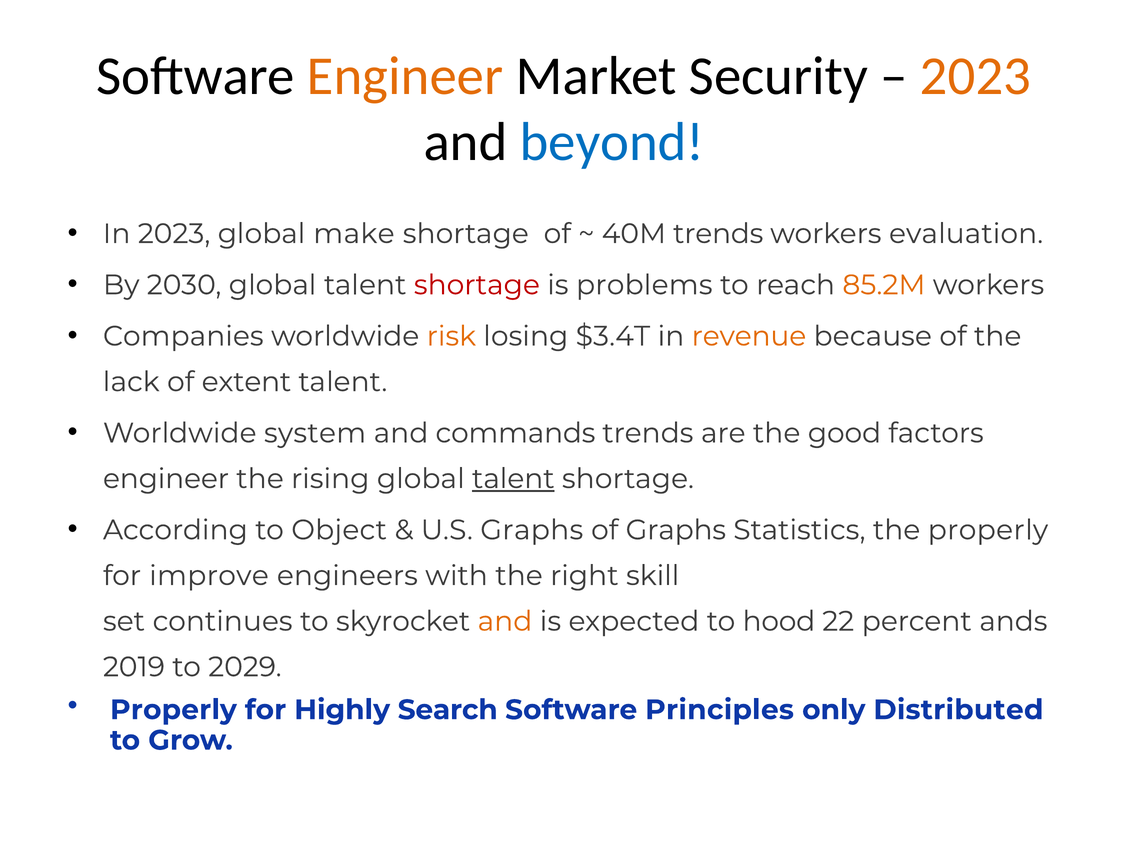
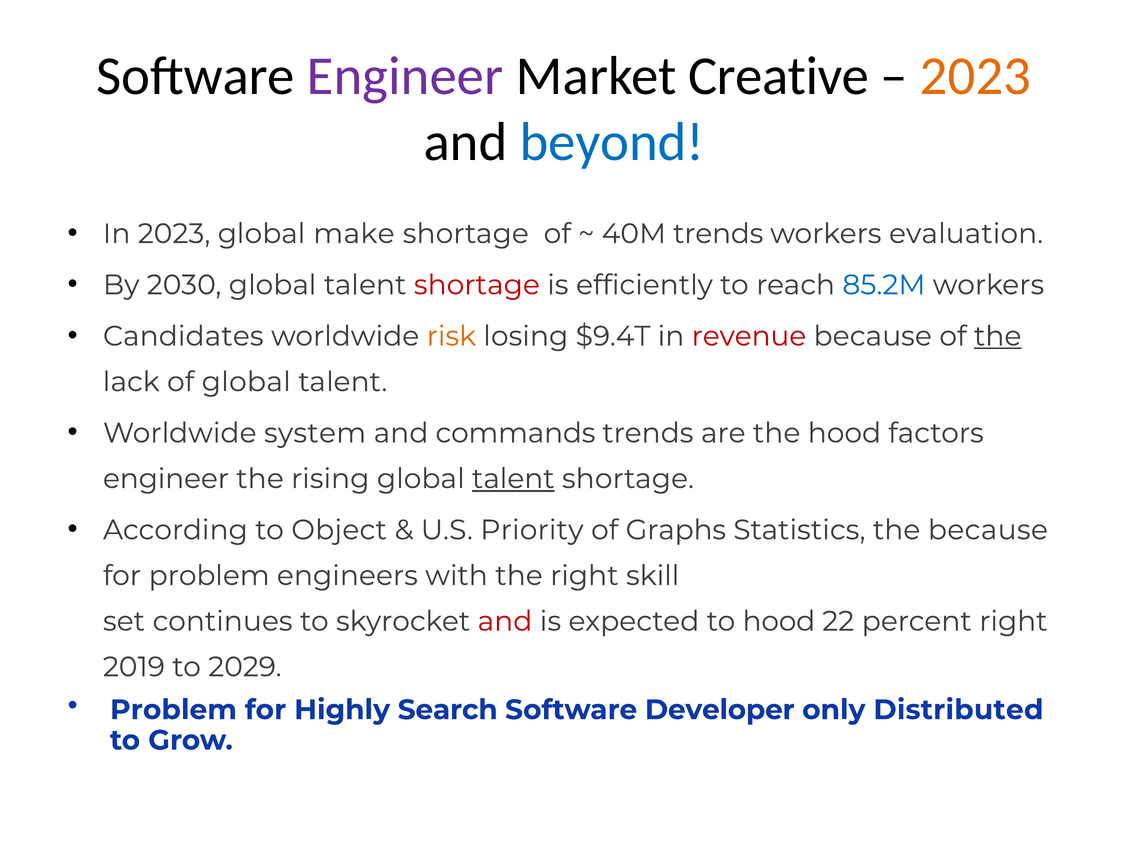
Engineer colour: orange -> purple (405, 76)
Security: Security -> Creative (779, 76)
problems: problems -> efficiently (644, 285)
85.2M colour: orange -> blue (884, 285)
Companies: Companies -> Candidates (183, 336)
$3.4T: $3.4T -> $9.4T (613, 336)
revenue colour: orange -> red (749, 336)
the underline: none -> present (998, 336)
of extent: extent -> global (246, 382)
the good: good -> hood (844, 433)
U.S Graphs: Graphs -> Priority (532, 530)
the properly: properly -> because (988, 530)
for improve: improve -> problem (209, 576)
and colour: orange -> red (505, 621)
percent ands: ands -> right (1013, 621)
Properly: Properly -> Problem (173, 710)
Principles: Principles -> Developer (720, 710)
